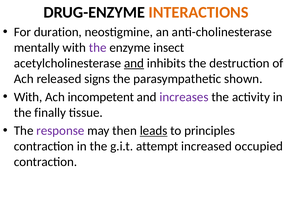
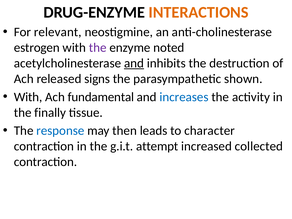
duration: duration -> relevant (58, 32)
mentally: mentally -> estrogen (37, 48)
insect: insect -> noted (169, 48)
incompetent: incompetent -> fundamental (101, 97)
increases colour: purple -> blue (184, 97)
response colour: purple -> blue (60, 131)
leads underline: present -> none (154, 131)
principles: principles -> character (210, 131)
occupied: occupied -> collected (259, 146)
